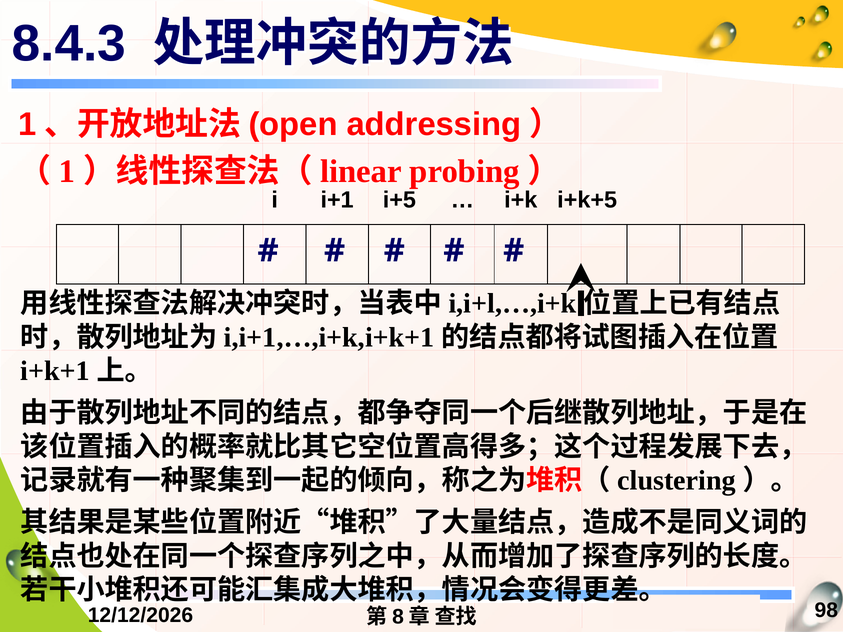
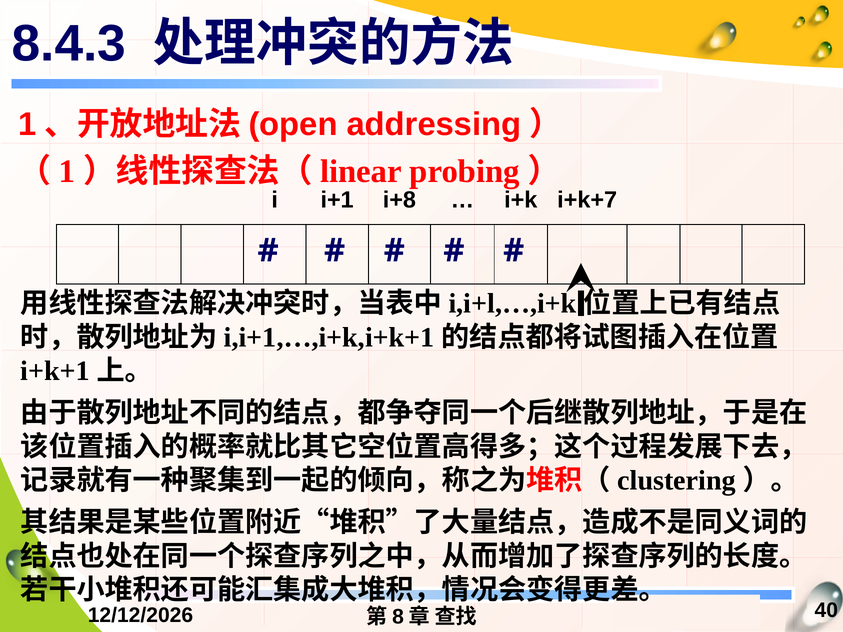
i+5: i+5 -> i+8 (399, 200)
i+k+5: i+k+5 -> i+k+7 (587, 200)
98: 98 -> 40 (826, 610)
